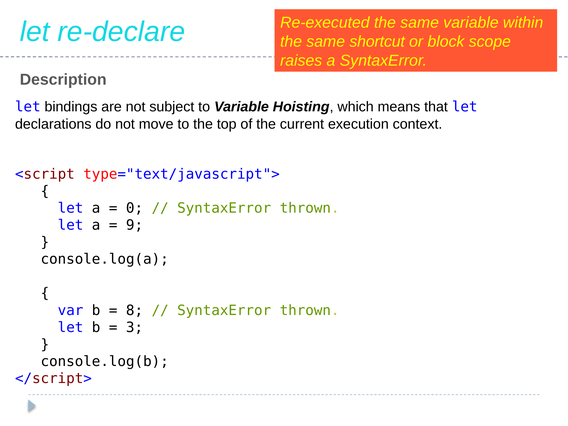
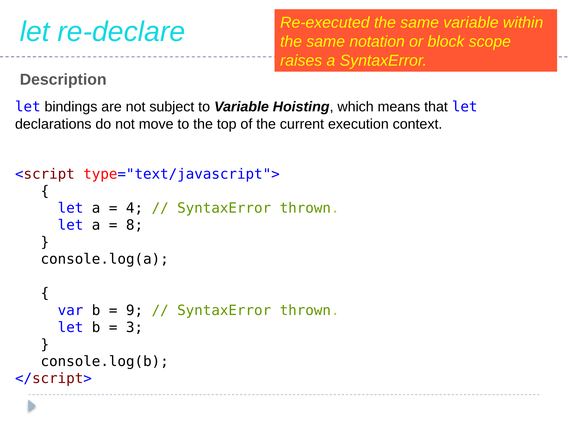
shortcut: shortcut -> notation (377, 42)
0: 0 -> 4 (135, 208)
9: 9 -> 8 (135, 225)
8: 8 -> 9 (135, 310)
